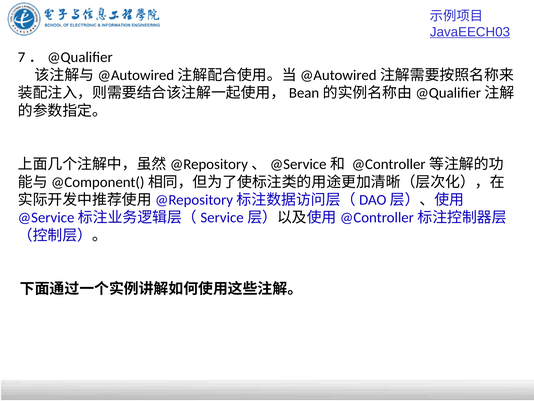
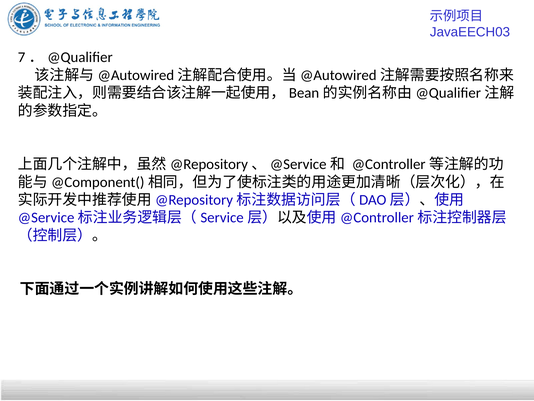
JavaEECH03 underline: present -> none (470, 32)
